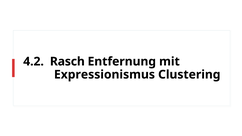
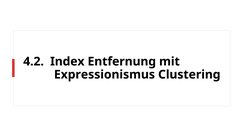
Rasch: Rasch -> Index (67, 62)
